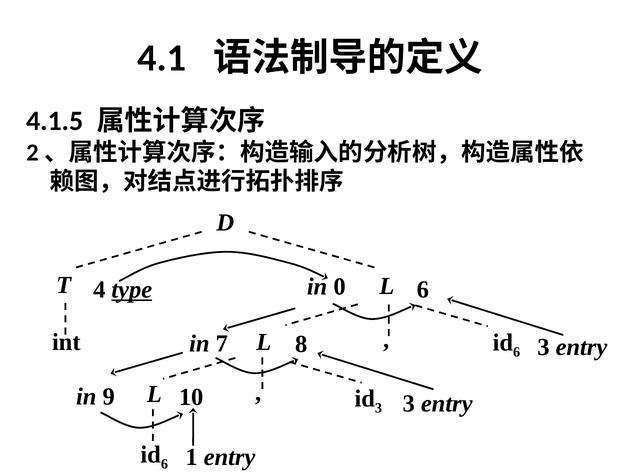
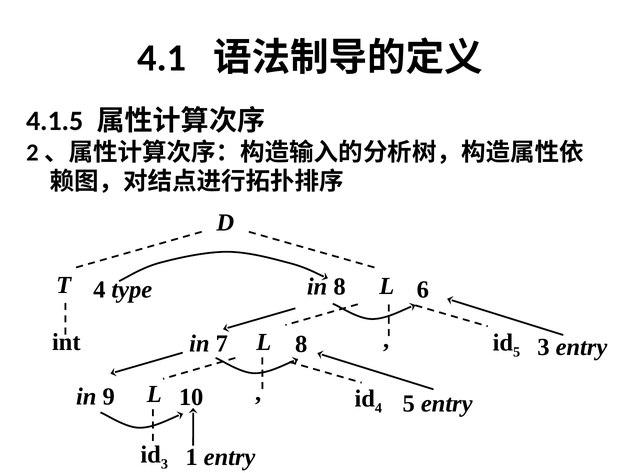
in 0: 0 -> 8 (340, 287)
type underline: present -> none (132, 290)
6: 6 -> 5 (517, 352)
3: 3 -> 4 (378, 408)
10 3: 3 -> 5 (409, 404)
6: 6 -> 3 (164, 464)
